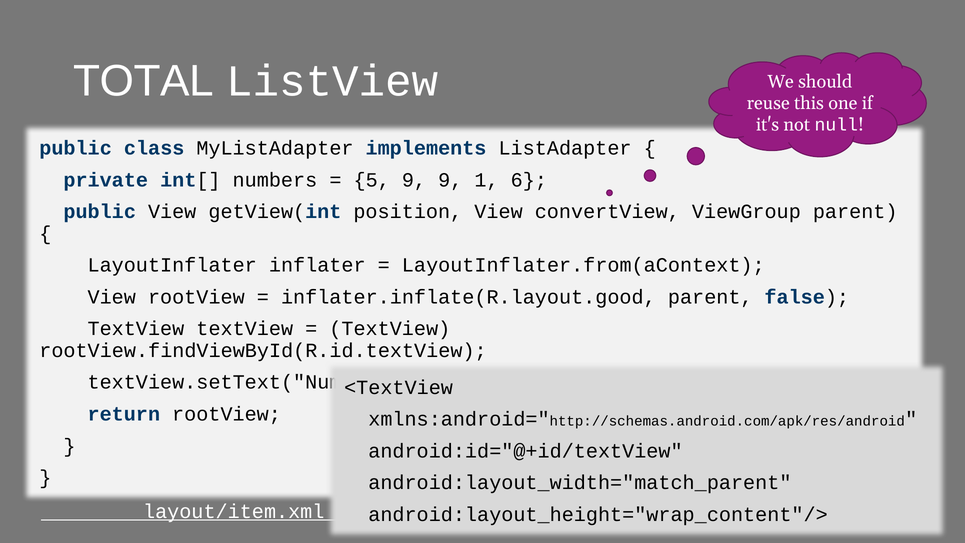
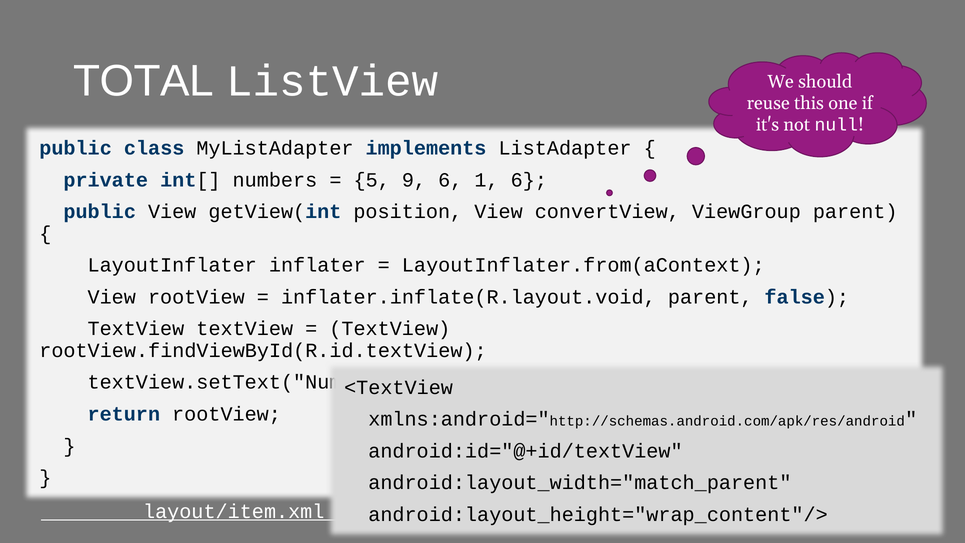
9 9: 9 -> 6 (450, 180)
inflater.inflate(R.layout.good: inflater.inflate(R.layout.good -> inflater.inflate(R.layout.void (468, 297)
